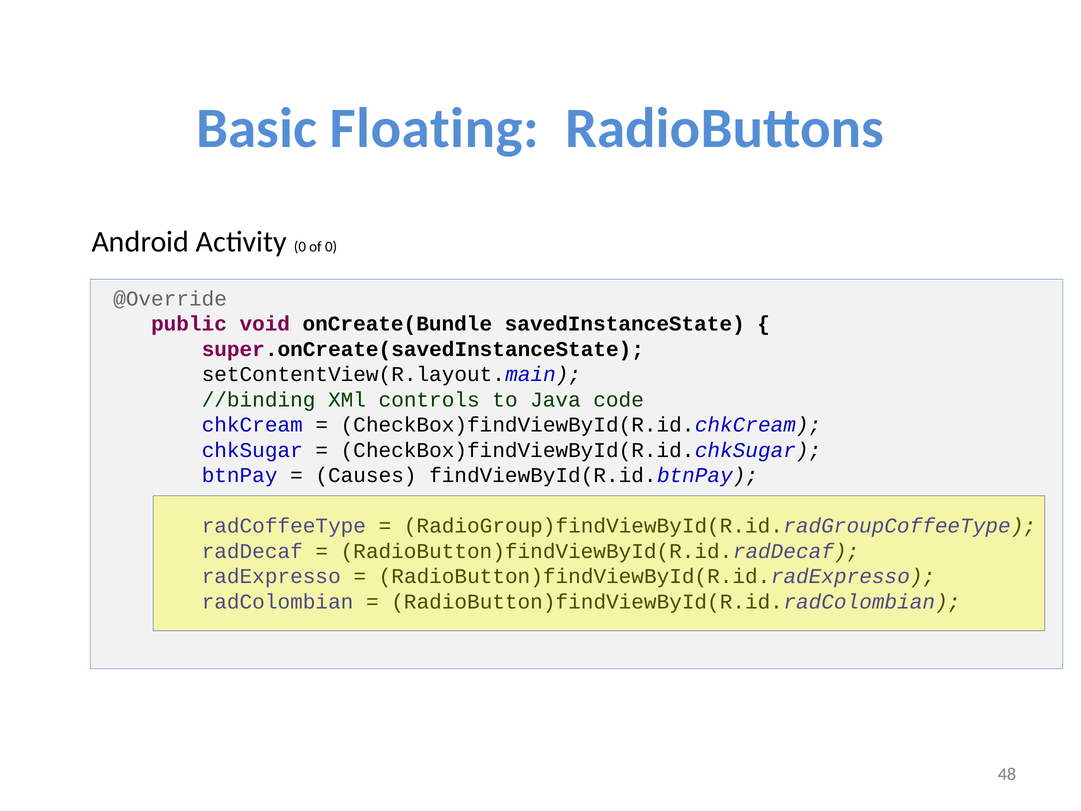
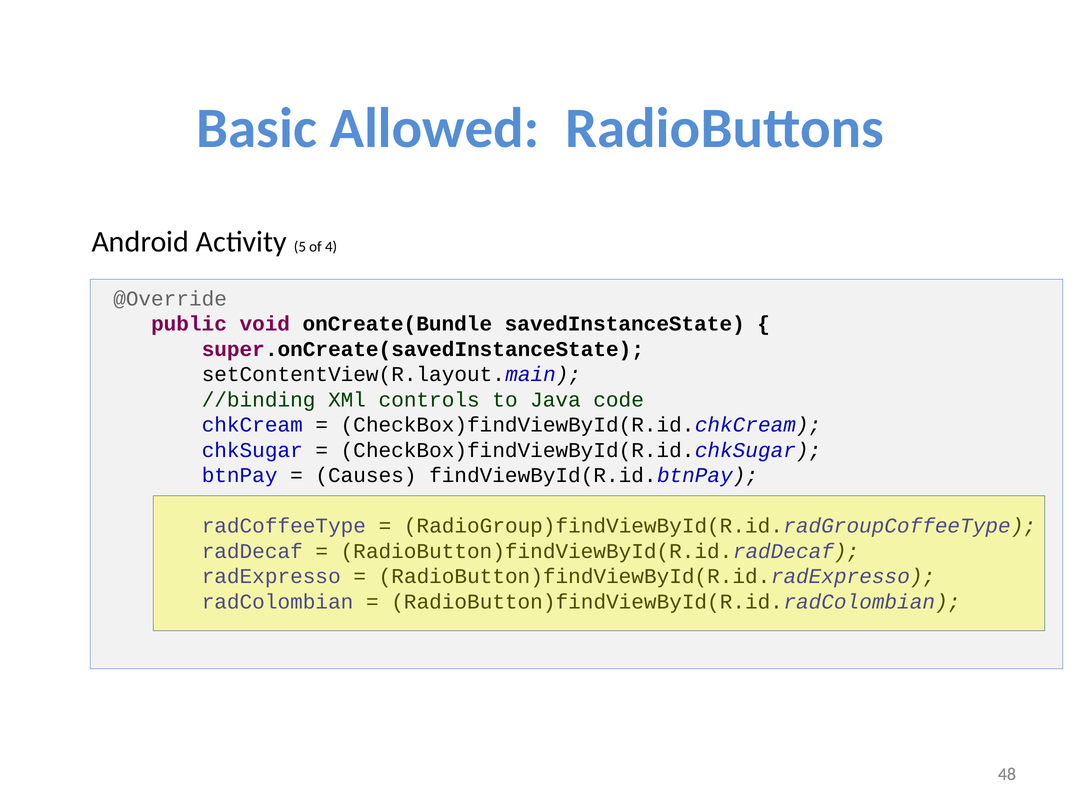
Floating: Floating -> Allowed (435, 128)
Activity 0: 0 -> 5 (300, 247)
of 0: 0 -> 4 (331, 247)
